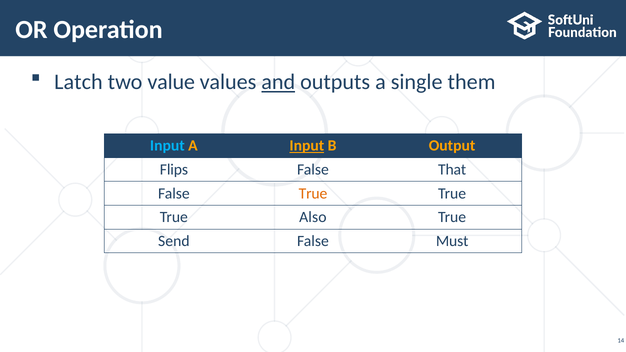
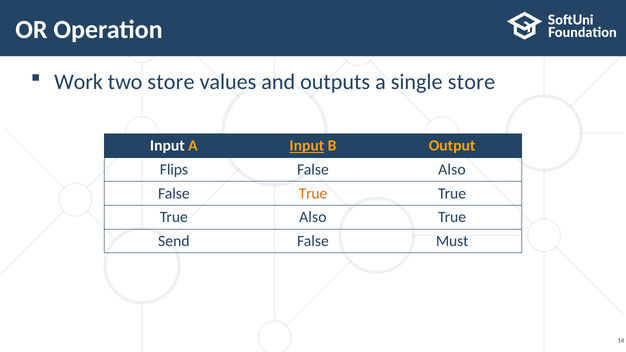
Latch: Latch -> Work (79, 82)
two value: value -> store (171, 82)
and underline: present -> none (278, 82)
single them: them -> store (471, 82)
Input colour: light blue -> white (167, 146)
False That: That -> Also (452, 170)
